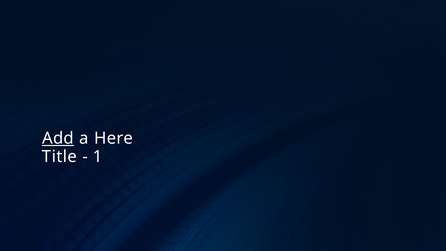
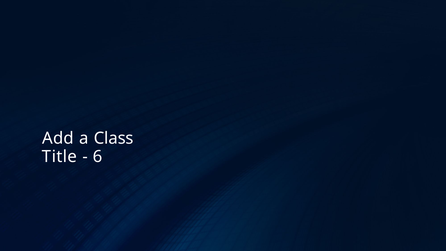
Add underline: present -> none (58, 138)
Here: Here -> Class (114, 138)
1: 1 -> 6 (98, 156)
